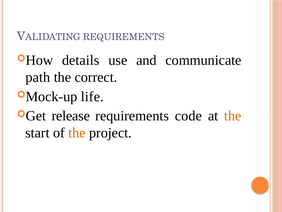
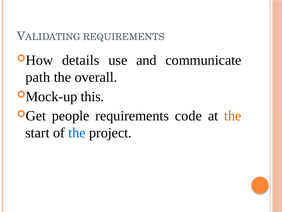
correct: correct -> overall (96, 77)
life: life -> this (92, 96)
release: release -> people (71, 116)
the colour: orange -> blue (77, 133)
